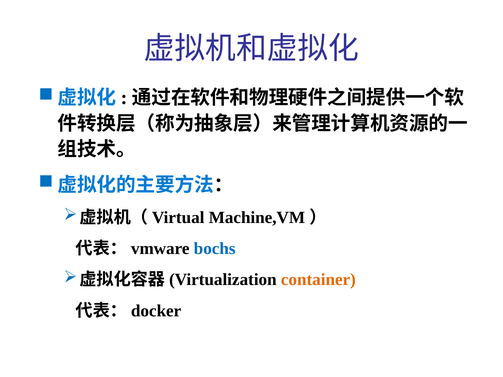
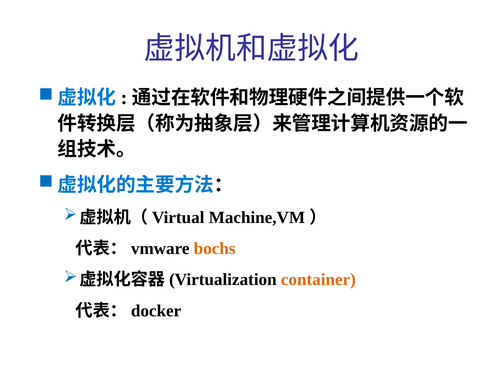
bochs colour: blue -> orange (215, 249)
